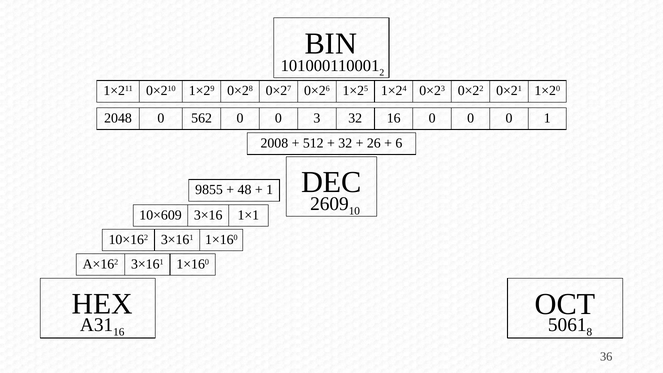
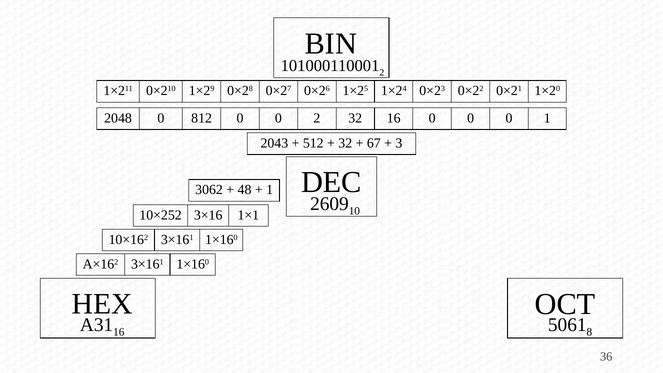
562: 562 -> 812 (202, 118)
0 3: 3 -> 2 (317, 118)
2008: 2008 -> 2043 (274, 143)
26: 26 -> 67 (374, 143)
6: 6 -> 3 (399, 143)
9855: 9855 -> 3062 (209, 190)
10×609: 10×609 -> 10×252 (161, 215)
